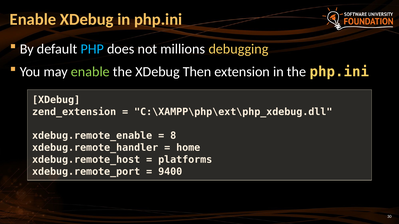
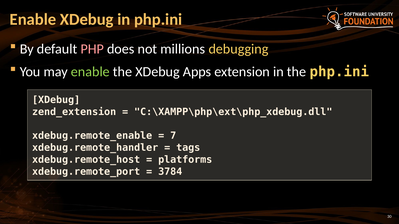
PHP colour: light blue -> pink (92, 49)
Then: Then -> Apps (197, 72)
8: 8 -> 7 (173, 136)
home: home -> tags (188, 148)
9400: 9400 -> 3784 (170, 172)
